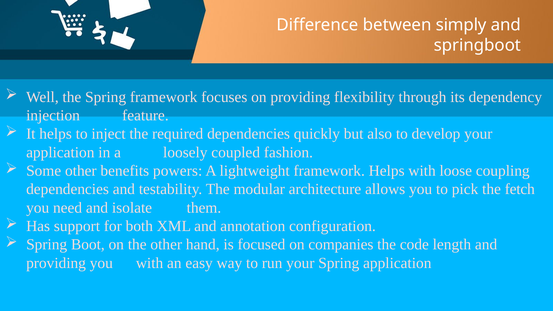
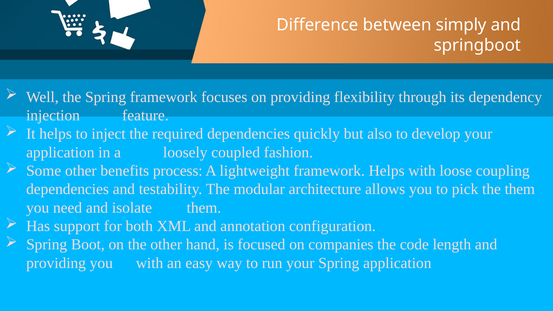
powers: powers -> process (178, 171)
the fetch: fetch -> them (520, 189)
